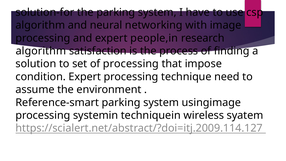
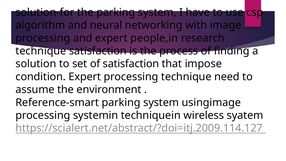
algorithm: algorithm -> technique (41, 51)
of processing: processing -> satisfaction (131, 64)
